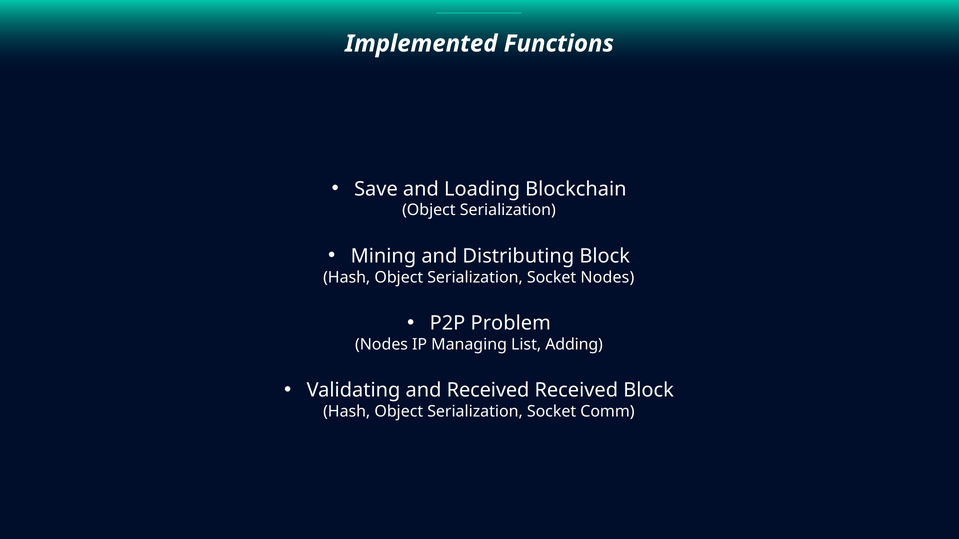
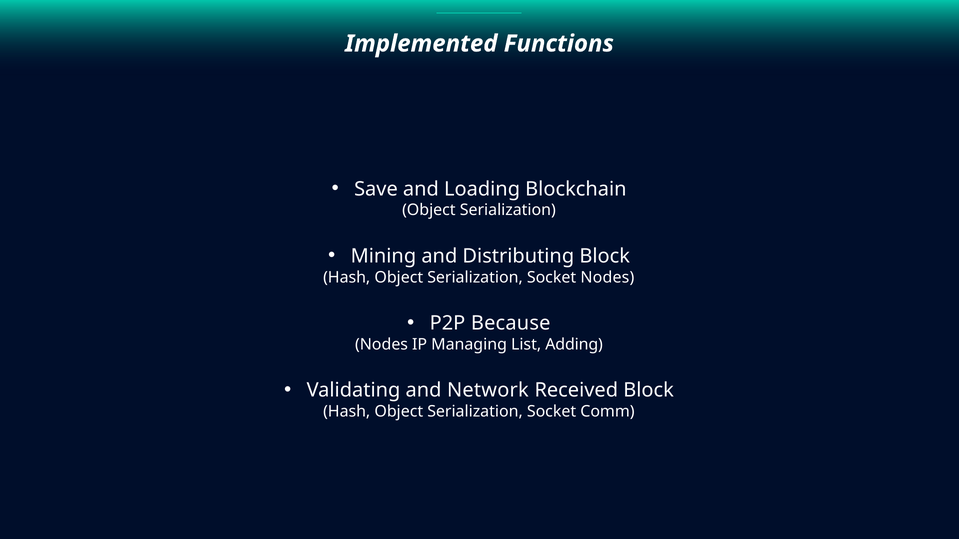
Problem: Problem -> Because (511, 323)
and Received: Received -> Network (488, 390)
